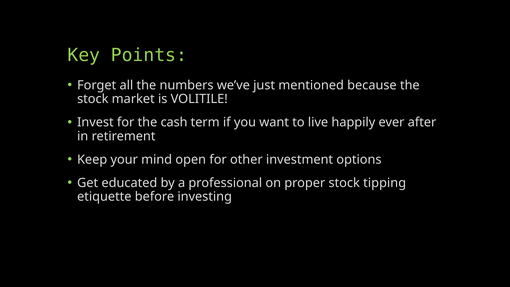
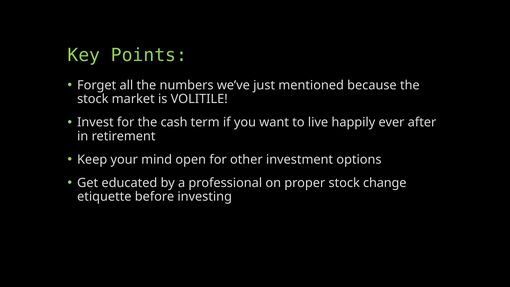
tipping: tipping -> change (385, 183)
